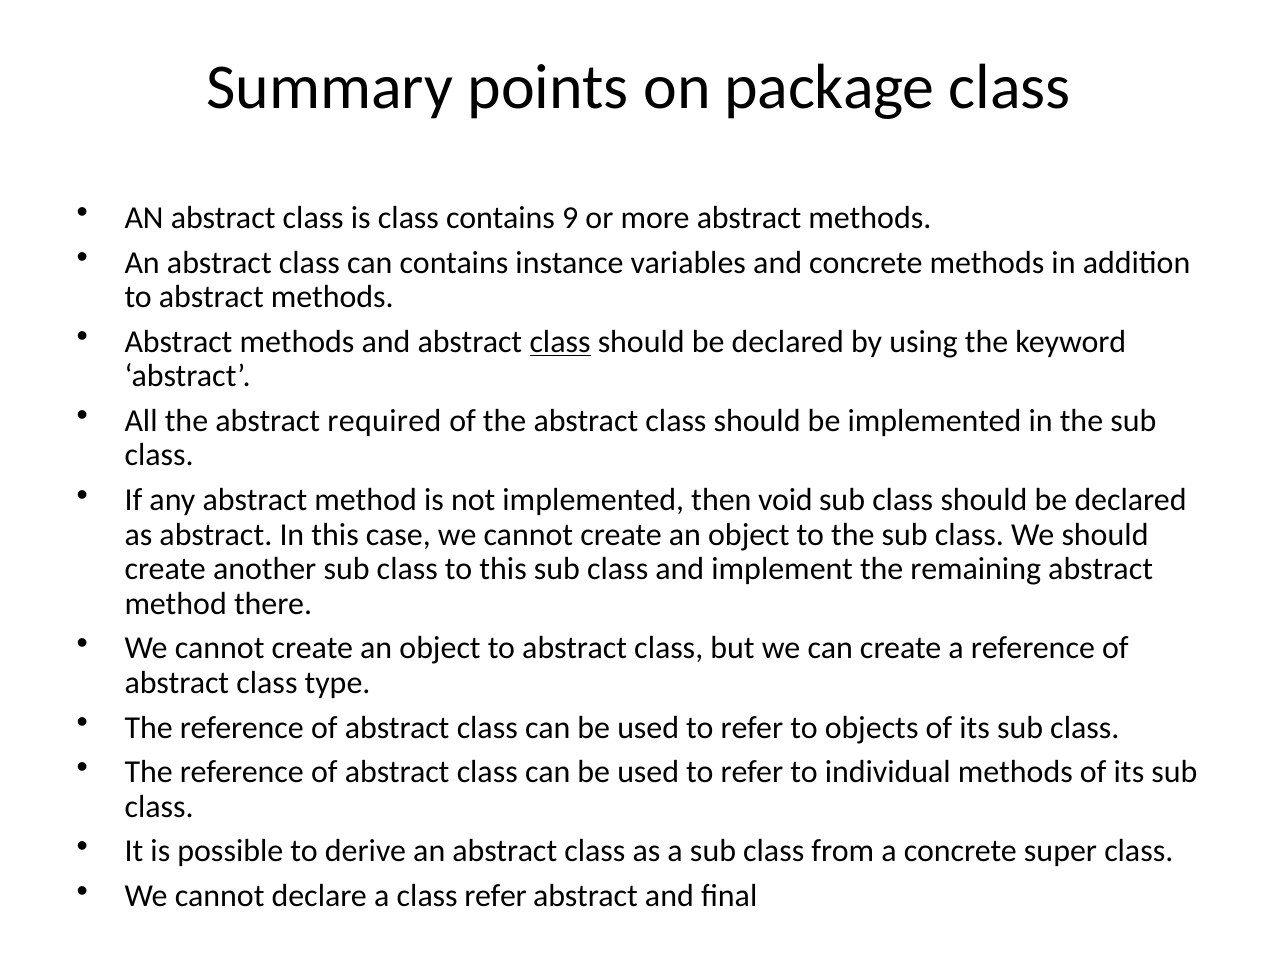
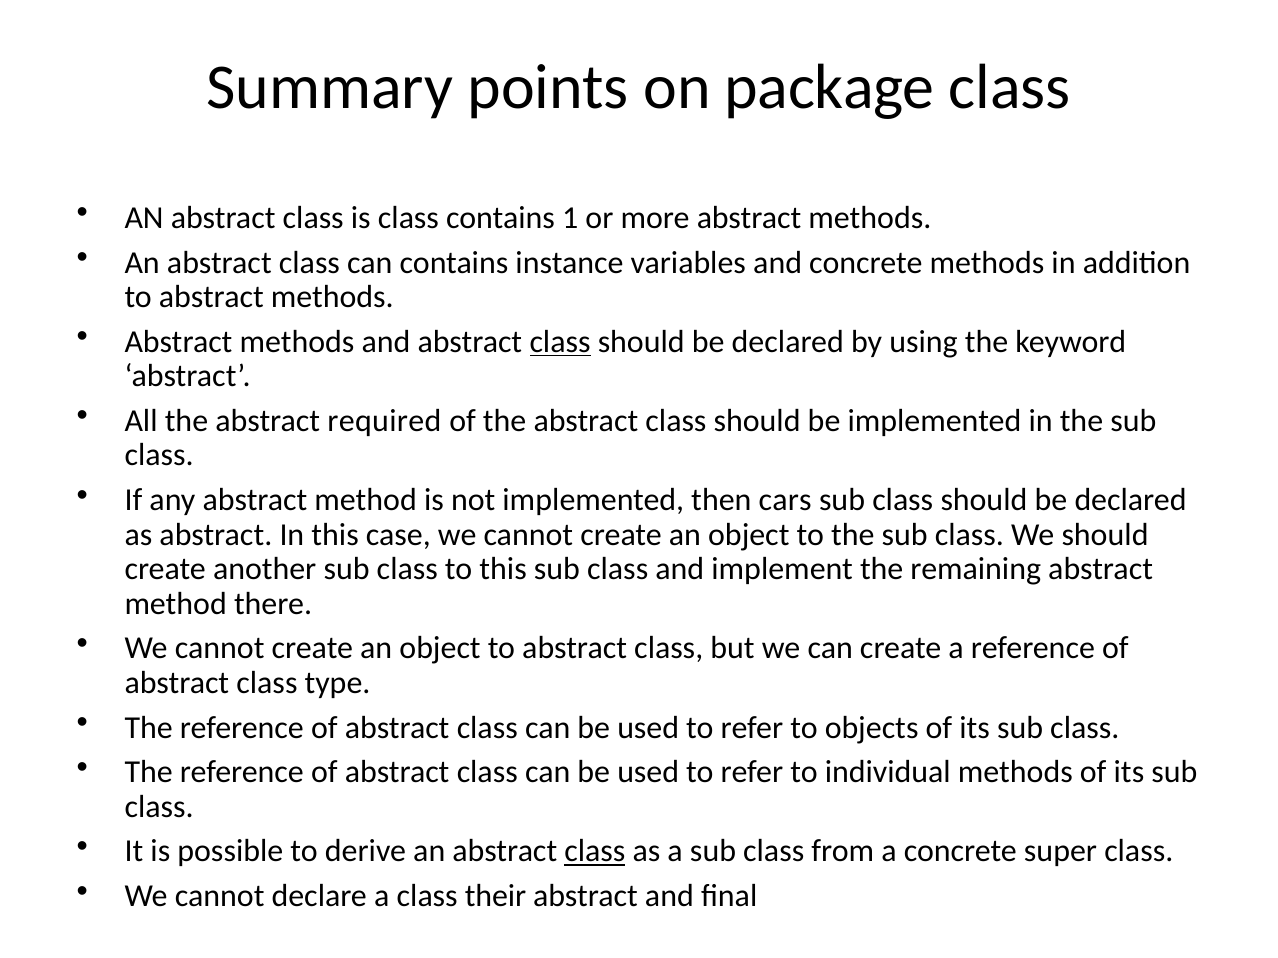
9: 9 -> 1 (570, 218)
void: void -> cars (785, 500)
class underline: none -> present (595, 852)
class refer: refer -> their (496, 897)
